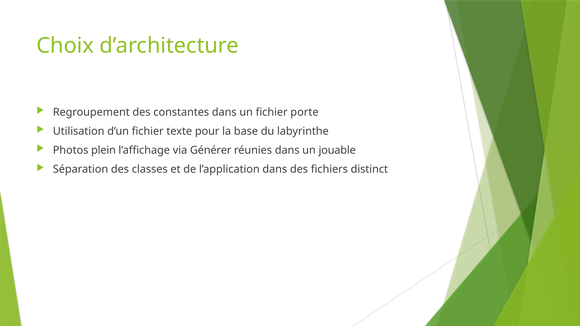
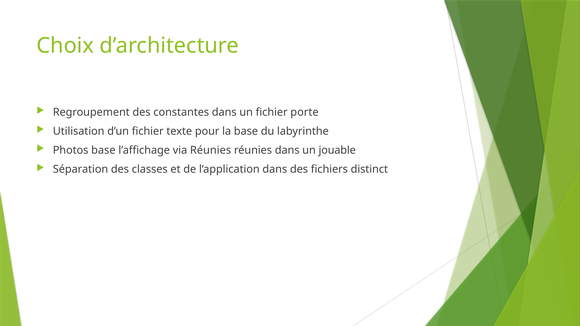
Photos plein: plein -> base (103, 150)
via Générer: Générer -> Réunies (211, 150)
